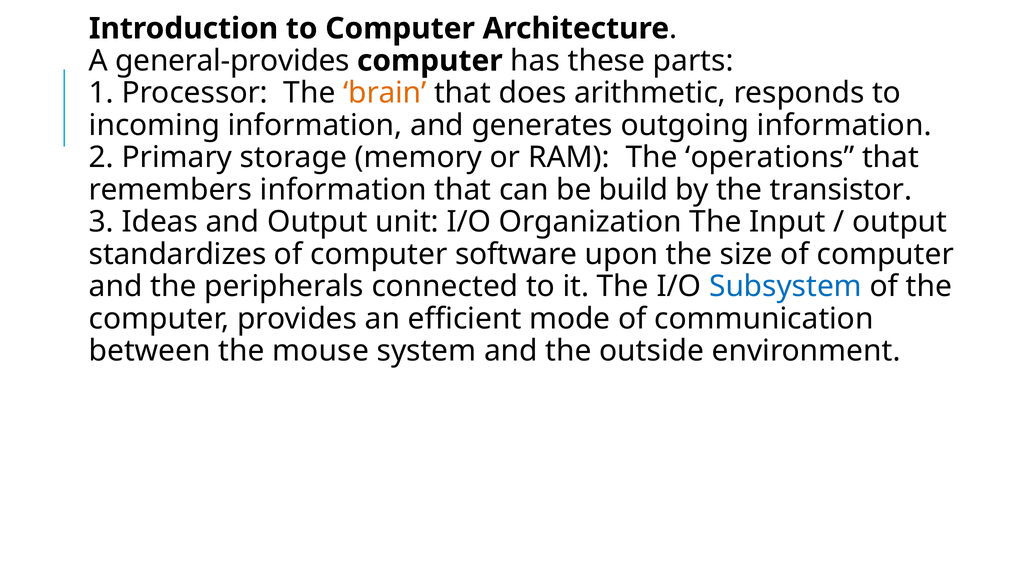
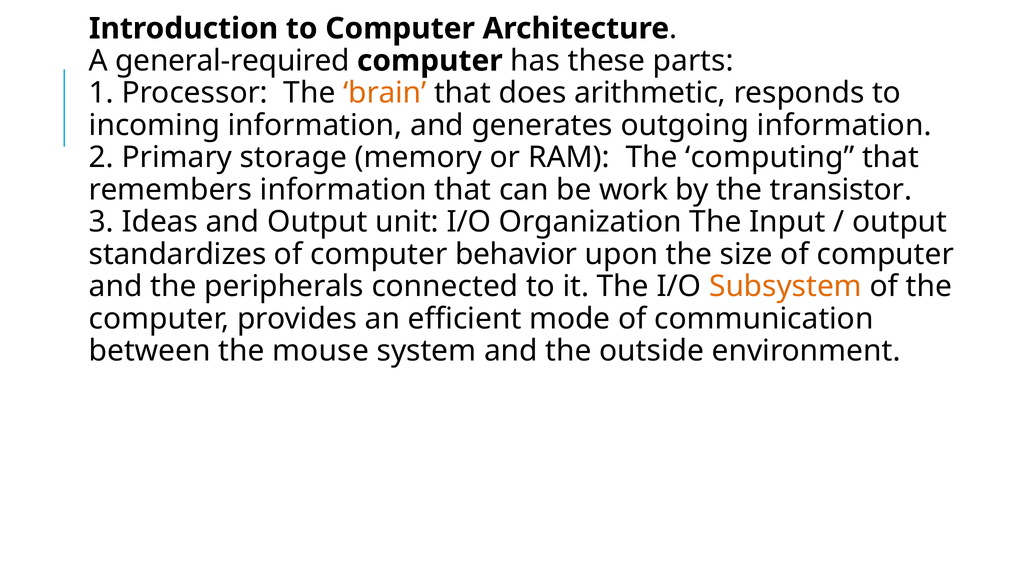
general-provides: general-provides -> general-required (233, 61)
operations: operations -> computing (770, 158)
build: build -> work (634, 190)
software: software -> behavior (516, 255)
Subsystem colour: blue -> orange (786, 287)
